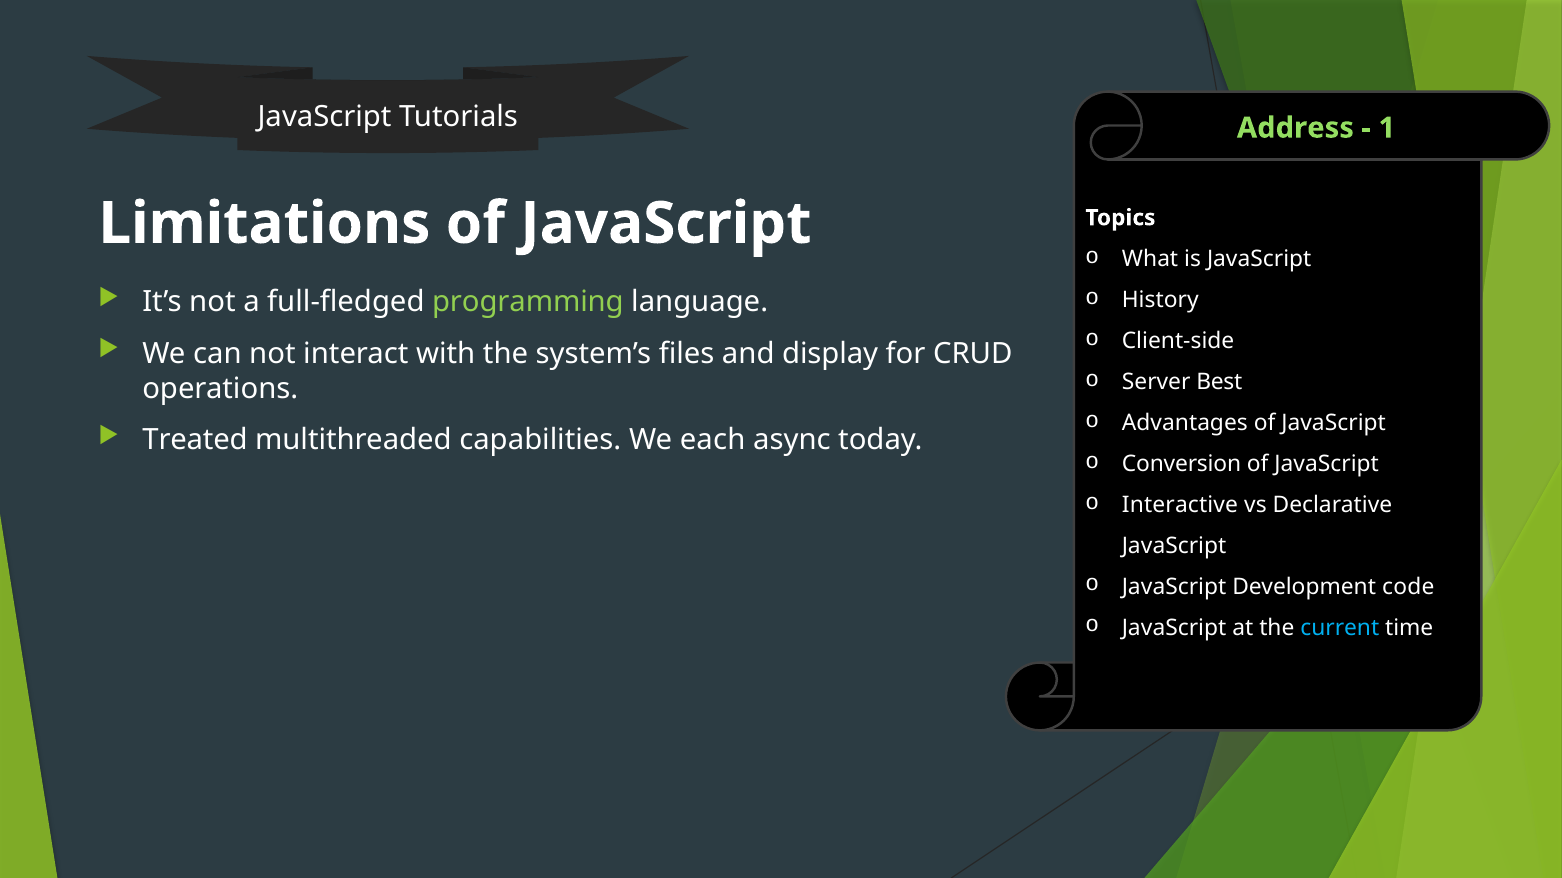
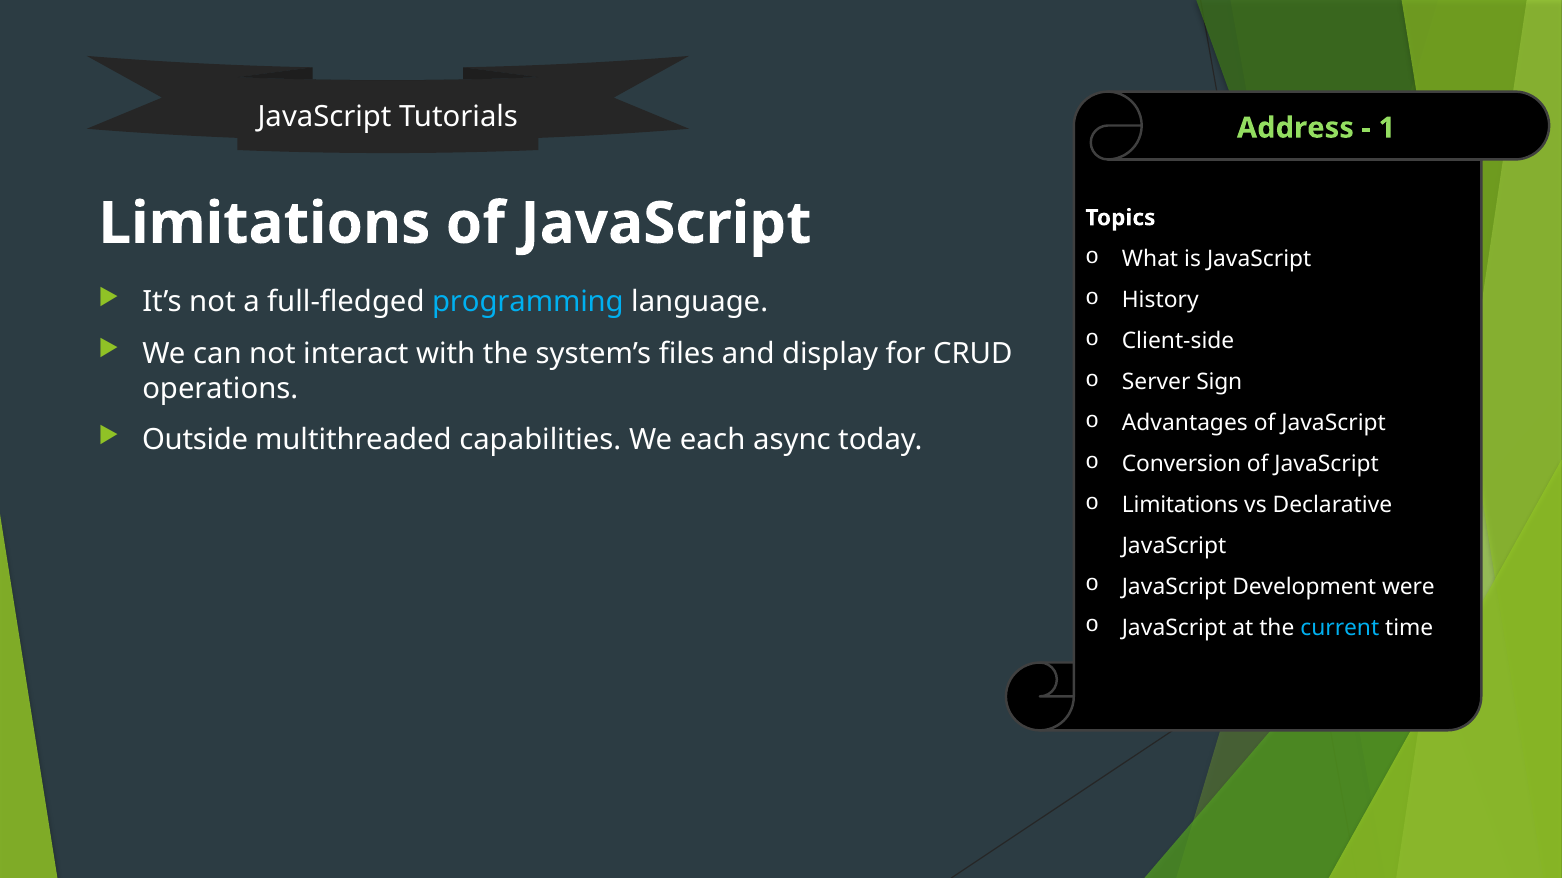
programming colour: light green -> light blue (528, 302)
Best: Best -> Sign (1219, 382)
Treated: Treated -> Outside (195, 440)
Interactive: Interactive -> Limitations (1180, 505)
code: code -> were (1408, 587)
